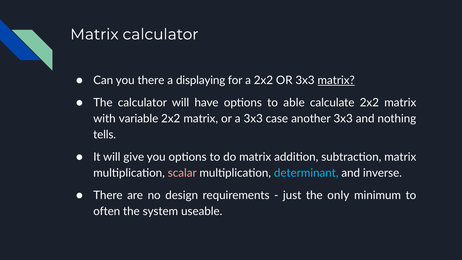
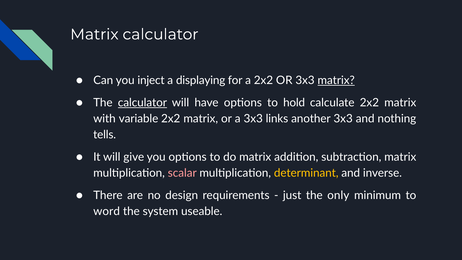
you there: there -> inject (151, 80)
calculator underline: none -> present (142, 103)
able: able -> hold (294, 103)
case: case -> links (277, 119)
determinant colour: light blue -> yellow (306, 173)
often: often -> word (107, 211)
